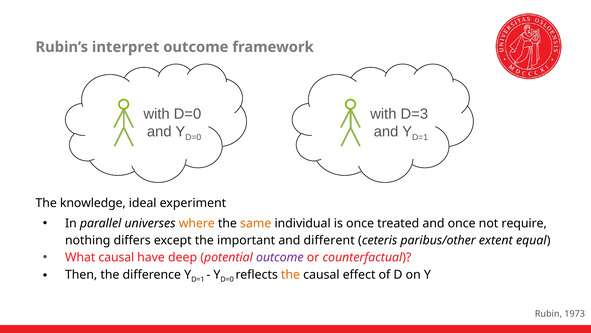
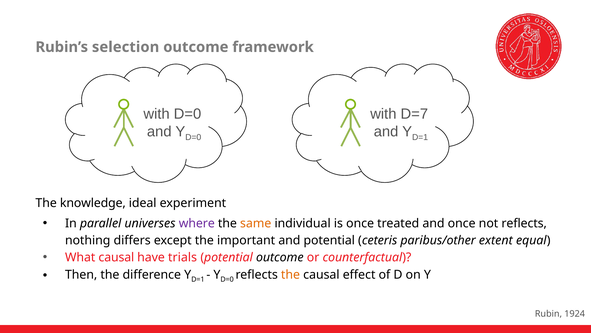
interpret: interpret -> selection (126, 47)
D=3: D=3 -> D=7 (414, 114)
where colour: orange -> purple (197, 223)
not require: require -> reflects (524, 223)
and different: different -> potential (329, 240)
deep: deep -> trials (183, 257)
outcome colour: purple -> black (280, 257)
1973: 1973 -> 1924 (575, 313)
